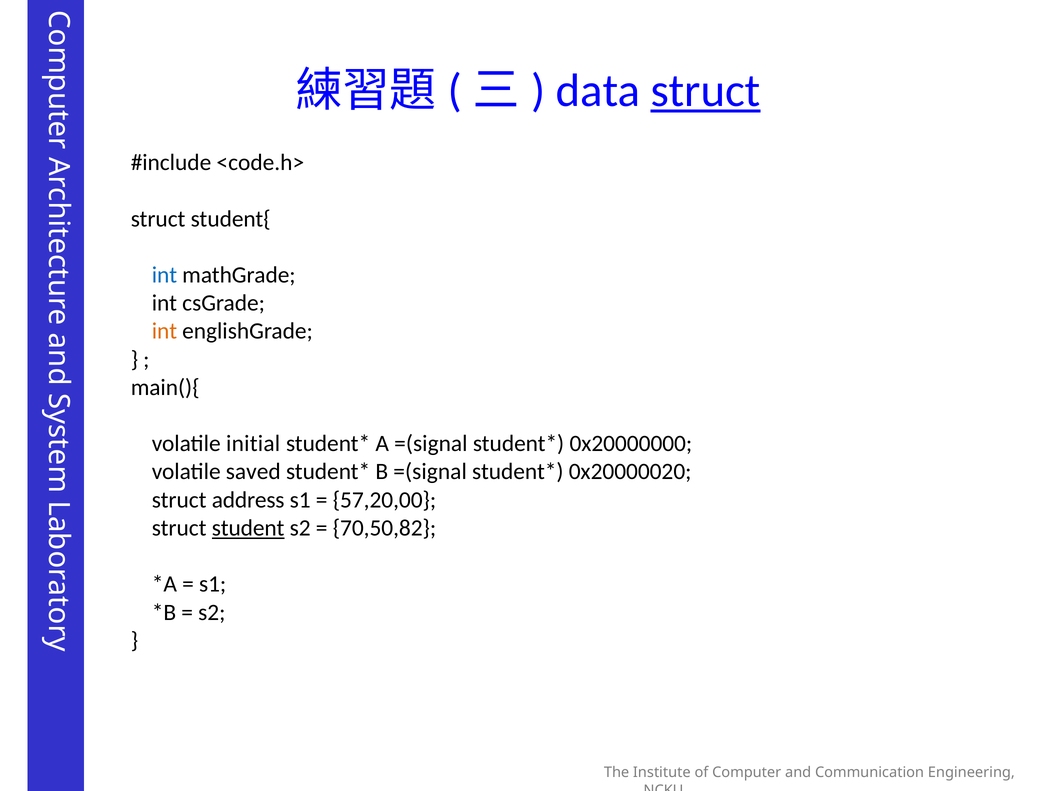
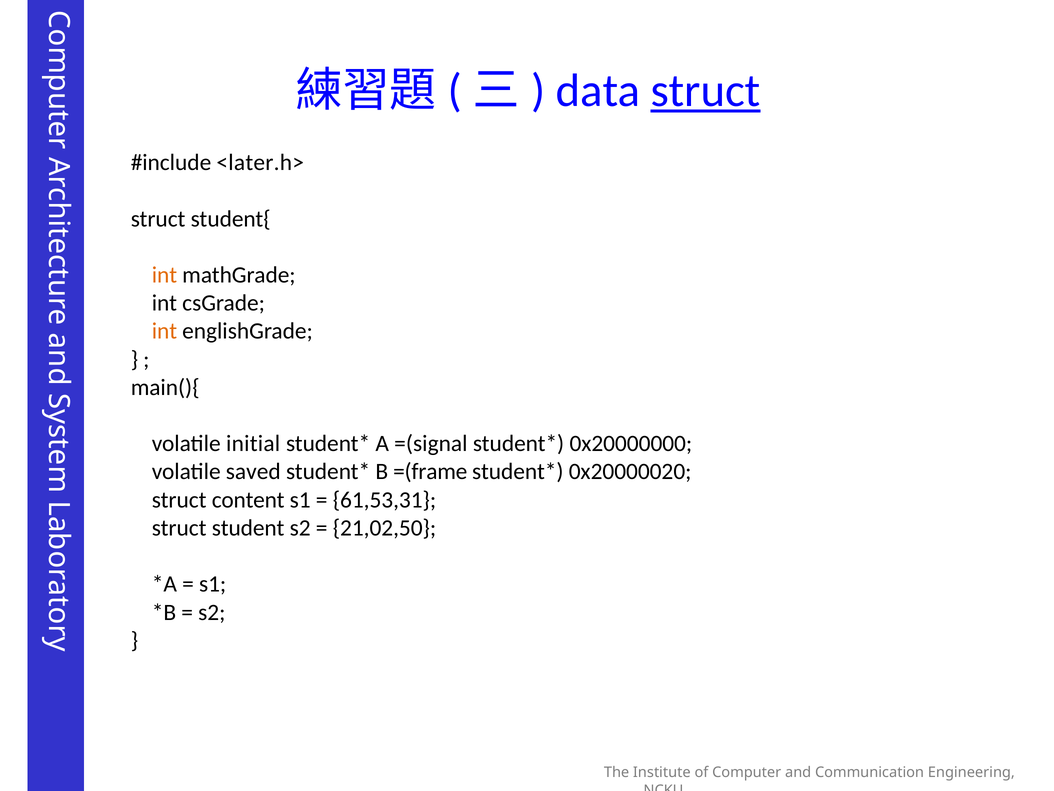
<code.h>: <code.h> -> <later.h> (260, 162)
int colour: blue -> orange (164, 275)
B =(signal: =(signal -> =(frame (430, 471)
address: address -> content (248, 500)
57,20,00: 57,20,00 -> 61,53,31 (384, 500)
student underline: present -> none (248, 528)
70,50,82: 70,50,82 -> 21,02,50 (384, 528)
